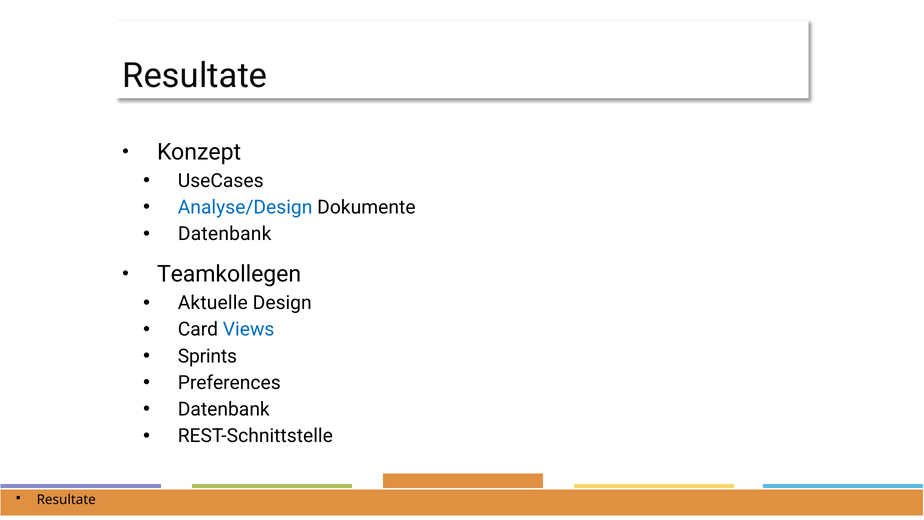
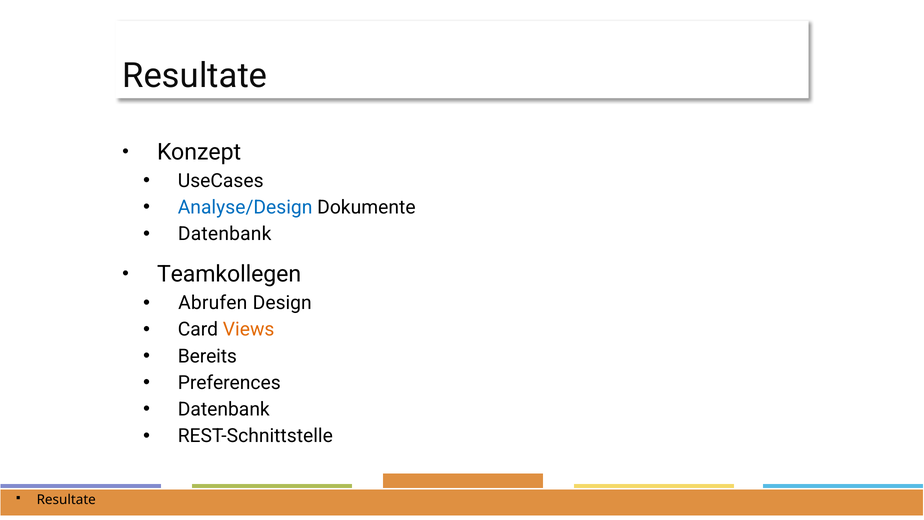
Aktuelle: Aktuelle -> Abrufen (213, 303)
Views colour: blue -> orange (249, 329)
Sprints: Sprints -> Bereits (207, 356)
